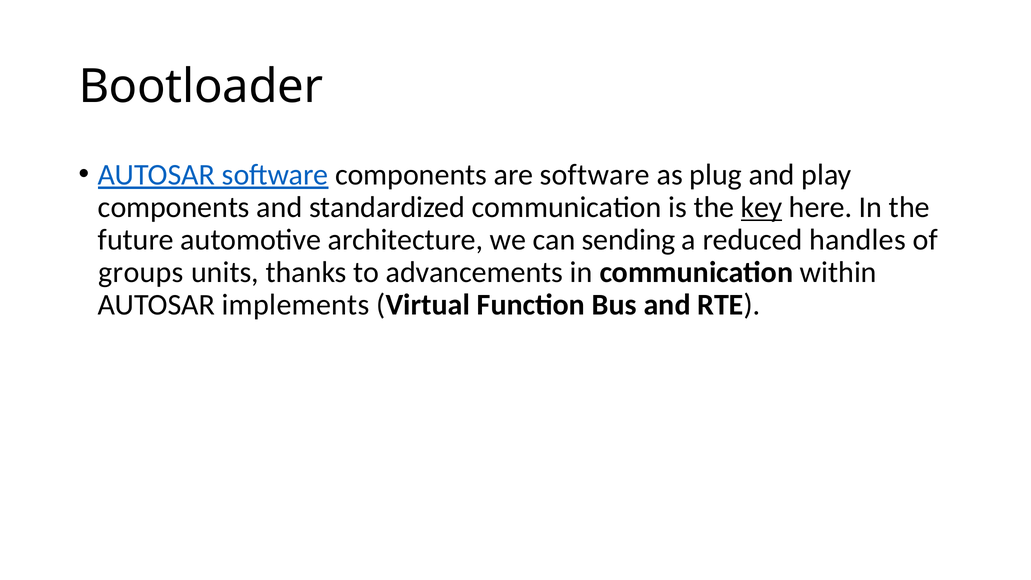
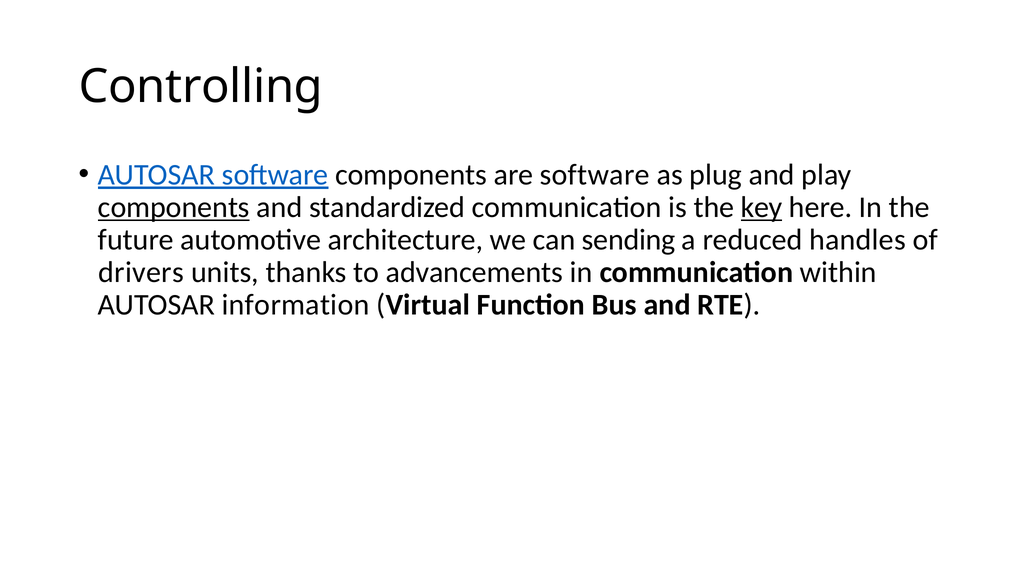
Bootloader: Bootloader -> Controlling (201, 87)
components underline: none -> present (174, 207)
groups: groups -> drivers (141, 272)
implements: implements -> information (296, 305)
